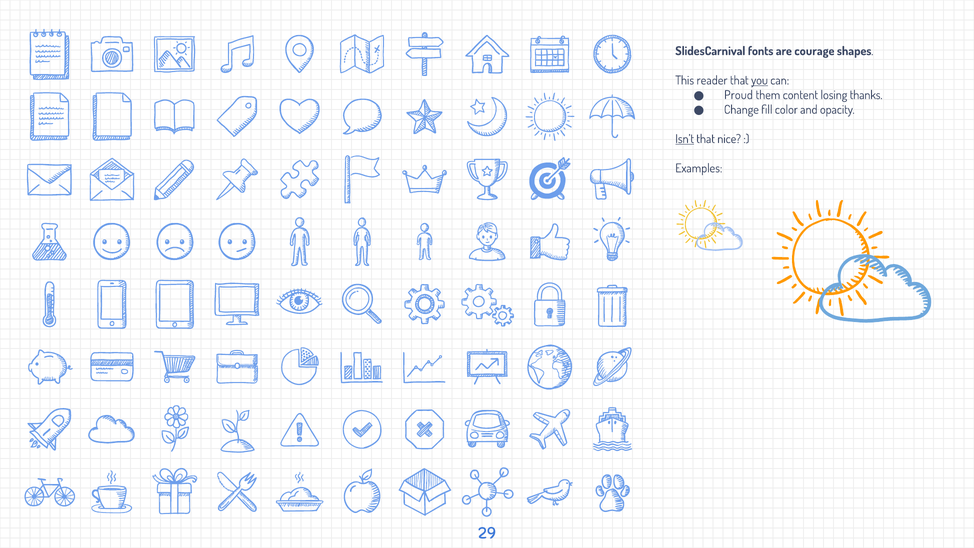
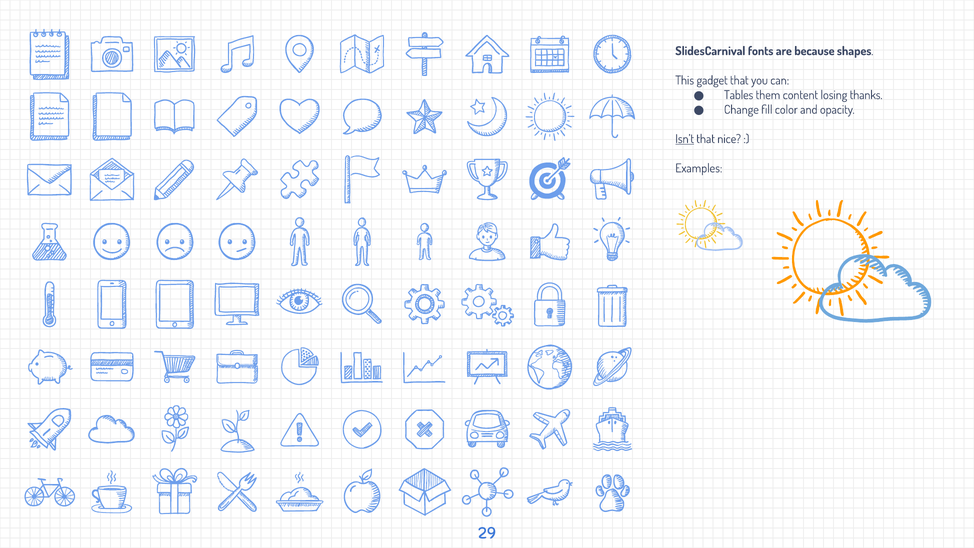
courage: courage -> because (814, 51)
reader: reader -> gadget (712, 80)
you underline: present -> none (760, 80)
Proud: Proud -> Tables (739, 95)
